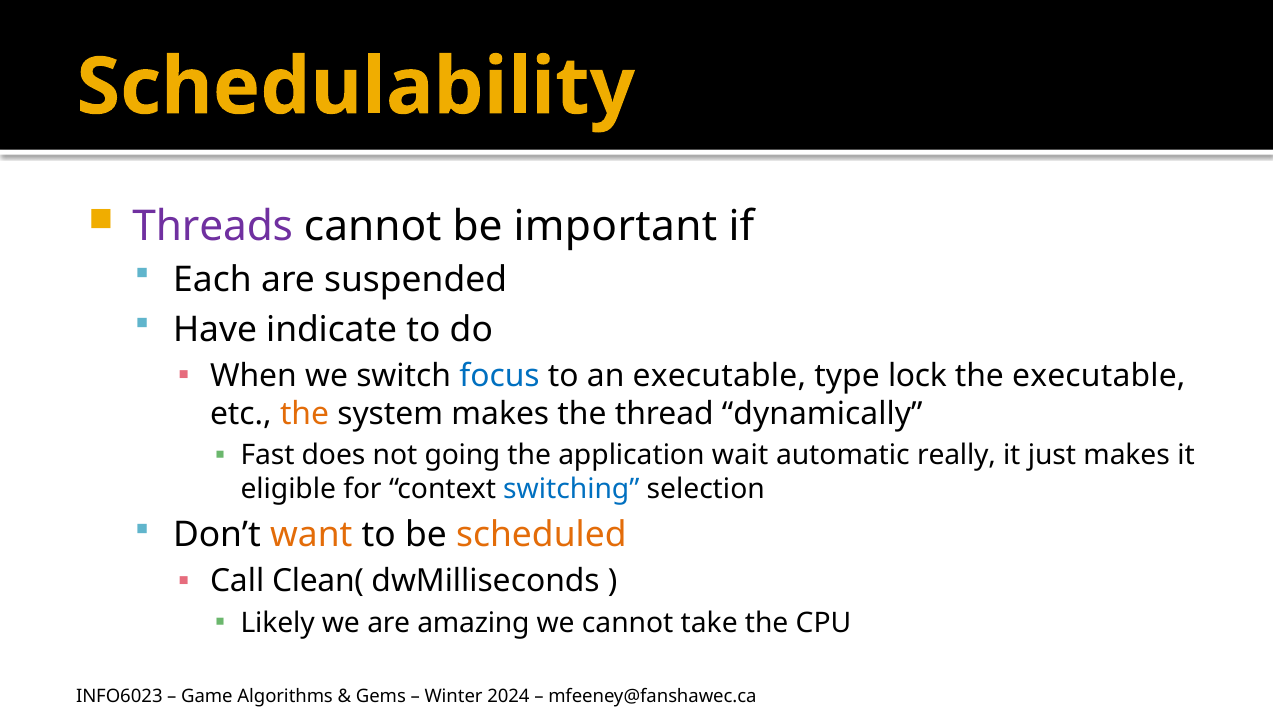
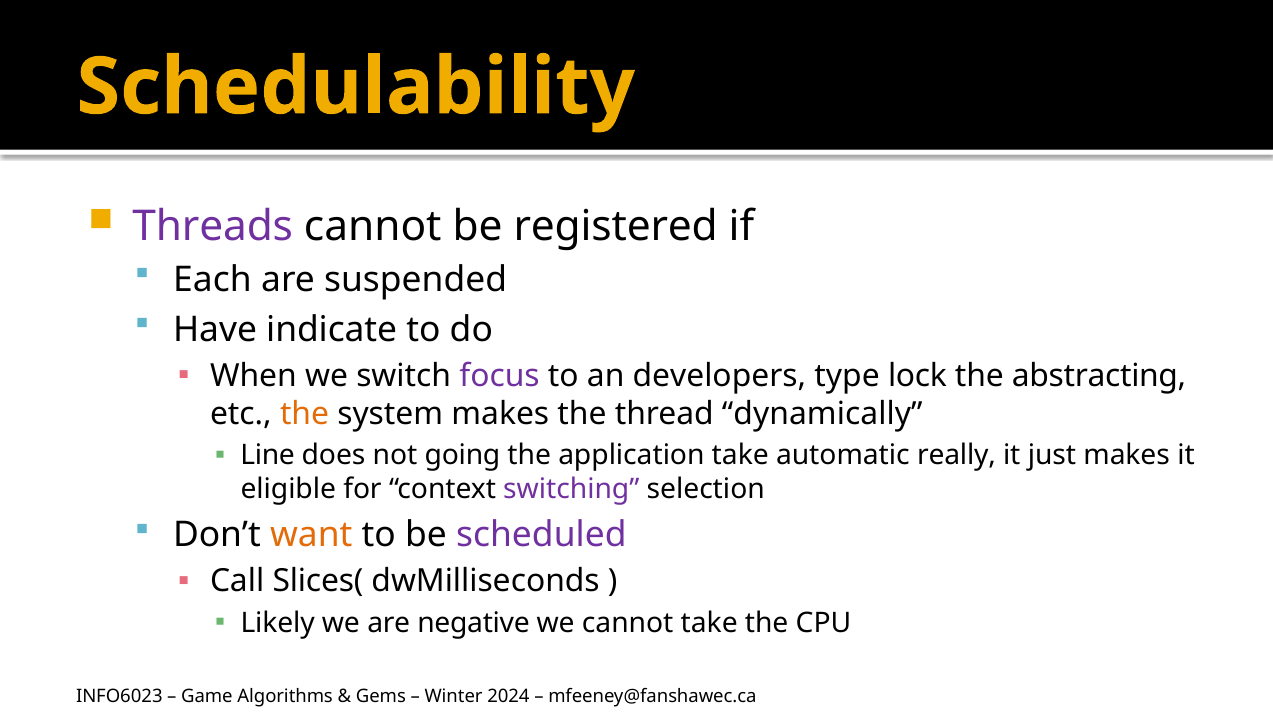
important: important -> registered (616, 227)
focus colour: blue -> purple (500, 376)
an executable: executable -> developers (719, 376)
the executable: executable -> abstracting (1099, 376)
Fast: Fast -> Line (268, 455)
application wait: wait -> take (740, 455)
switching colour: blue -> purple (571, 489)
scheduled colour: orange -> purple (541, 535)
Clean(: Clean( -> Slices( (318, 582)
amazing: amazing -> negative (474, 623)
